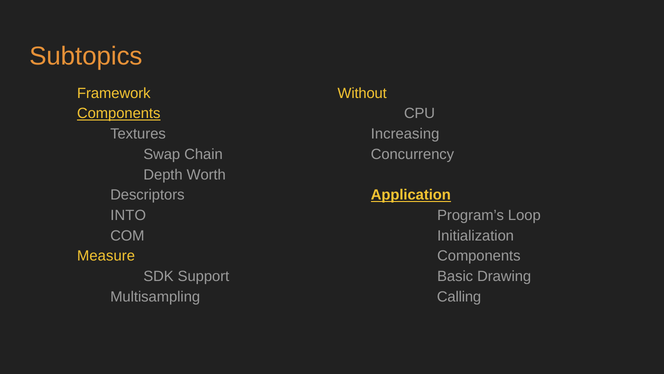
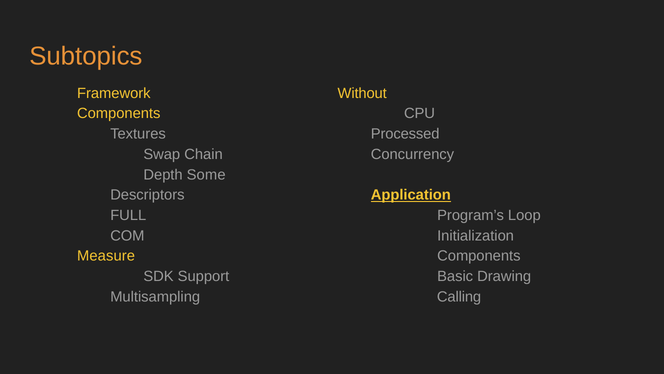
Components underline: present -> none (119, 113)
Increasing: Increasing -> Processed (405, 134)
Worth: Worth -> Some (206, 174)
INTO: INTO -> FULL (128, 215)
